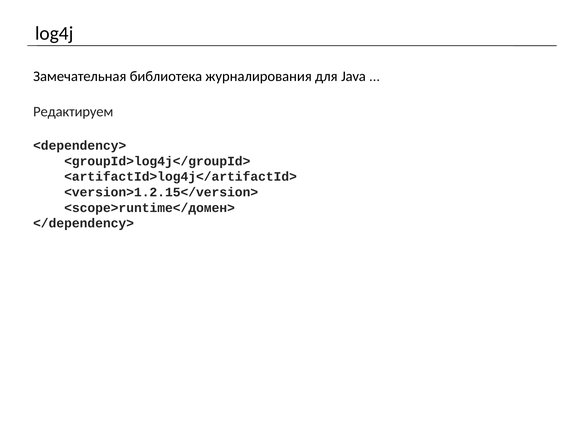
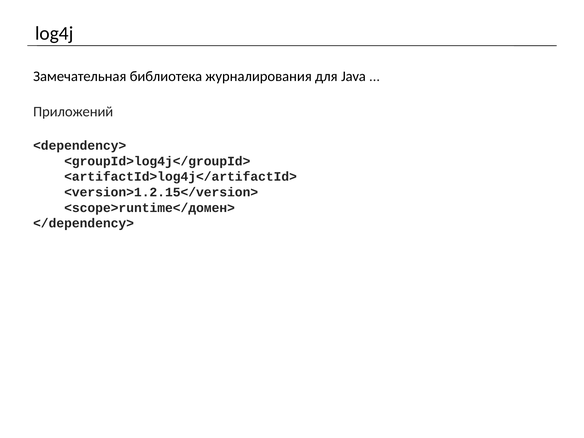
Редактируем: Редактируем -> Приложений (73, 112)
